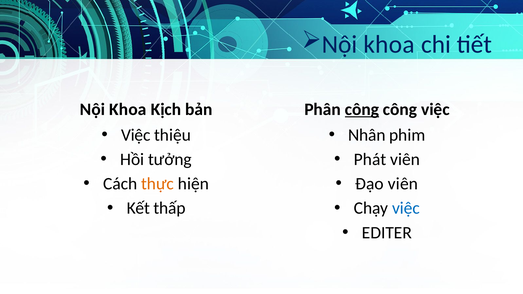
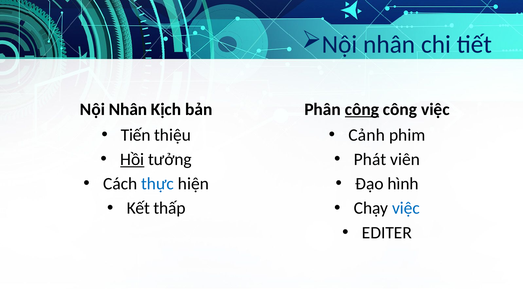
khoa: khoa -> nhân (389, 44)
Khoa: Khoa -> Nhân (128, 109)
Việc: Việc -> Tiến (136, 135)
Nhân: Nhân -> Cảnh (367, 135)
Hồi underline: none -> present (132, 160)
thực colour: orange -> blue (158, 184)
Đạo viên: viên -> hình (403, 184)
